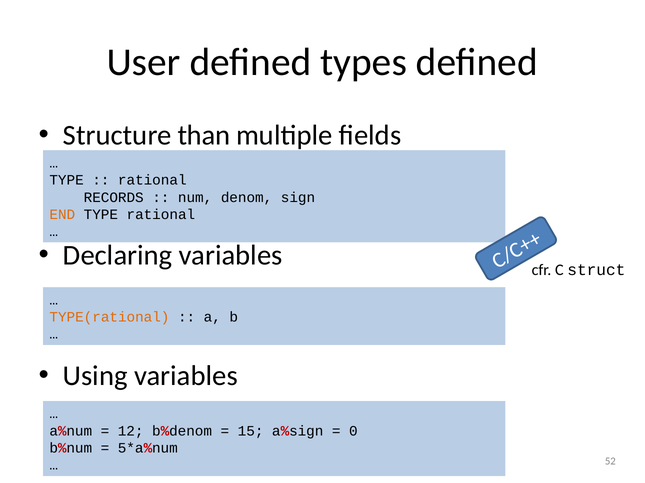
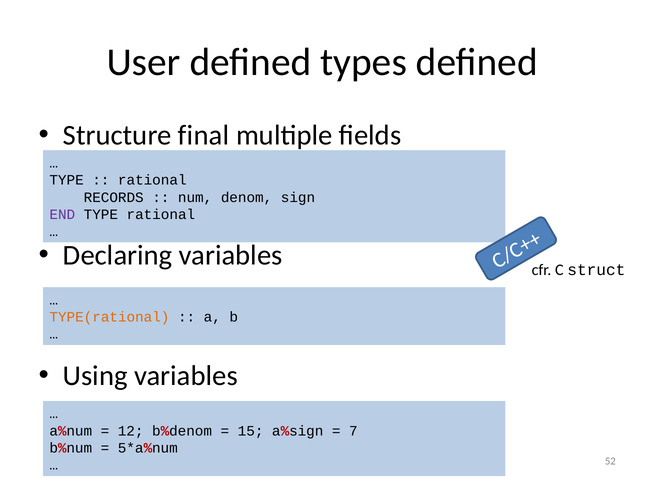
than: than -> final (204, 135)
END colour: orange -> purple (62, 215)
0: 0 -> 7 (353, 432)
